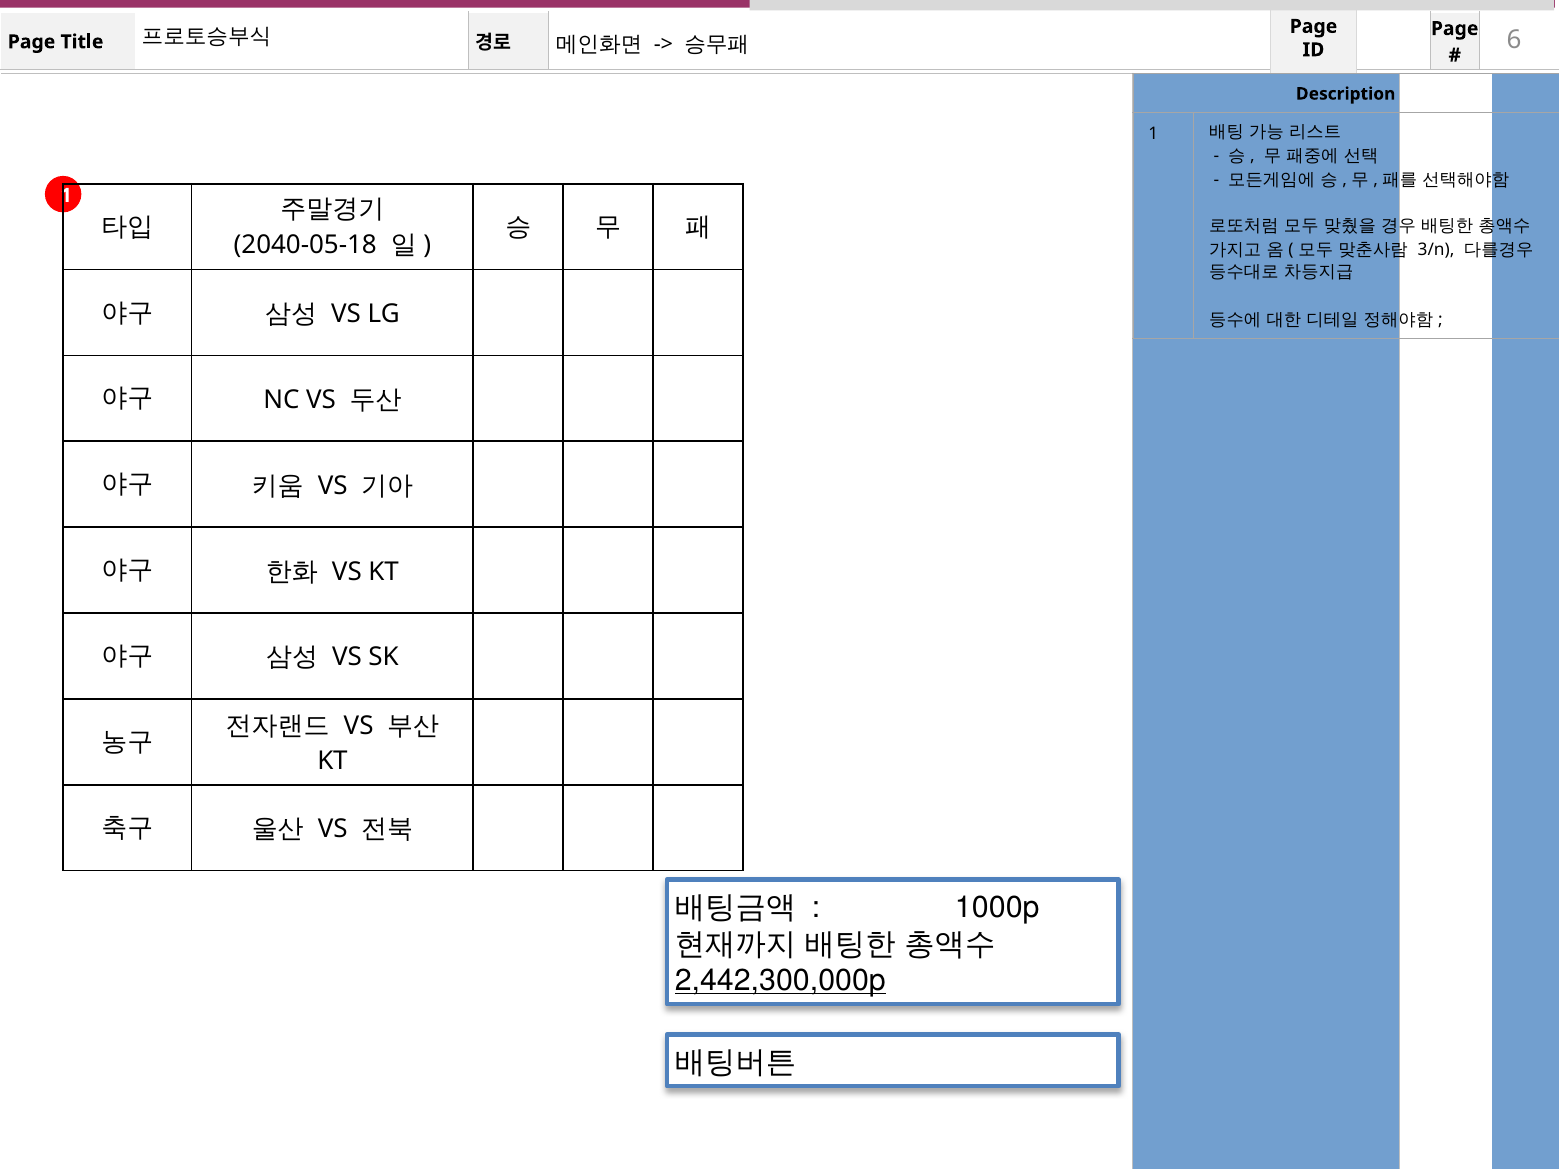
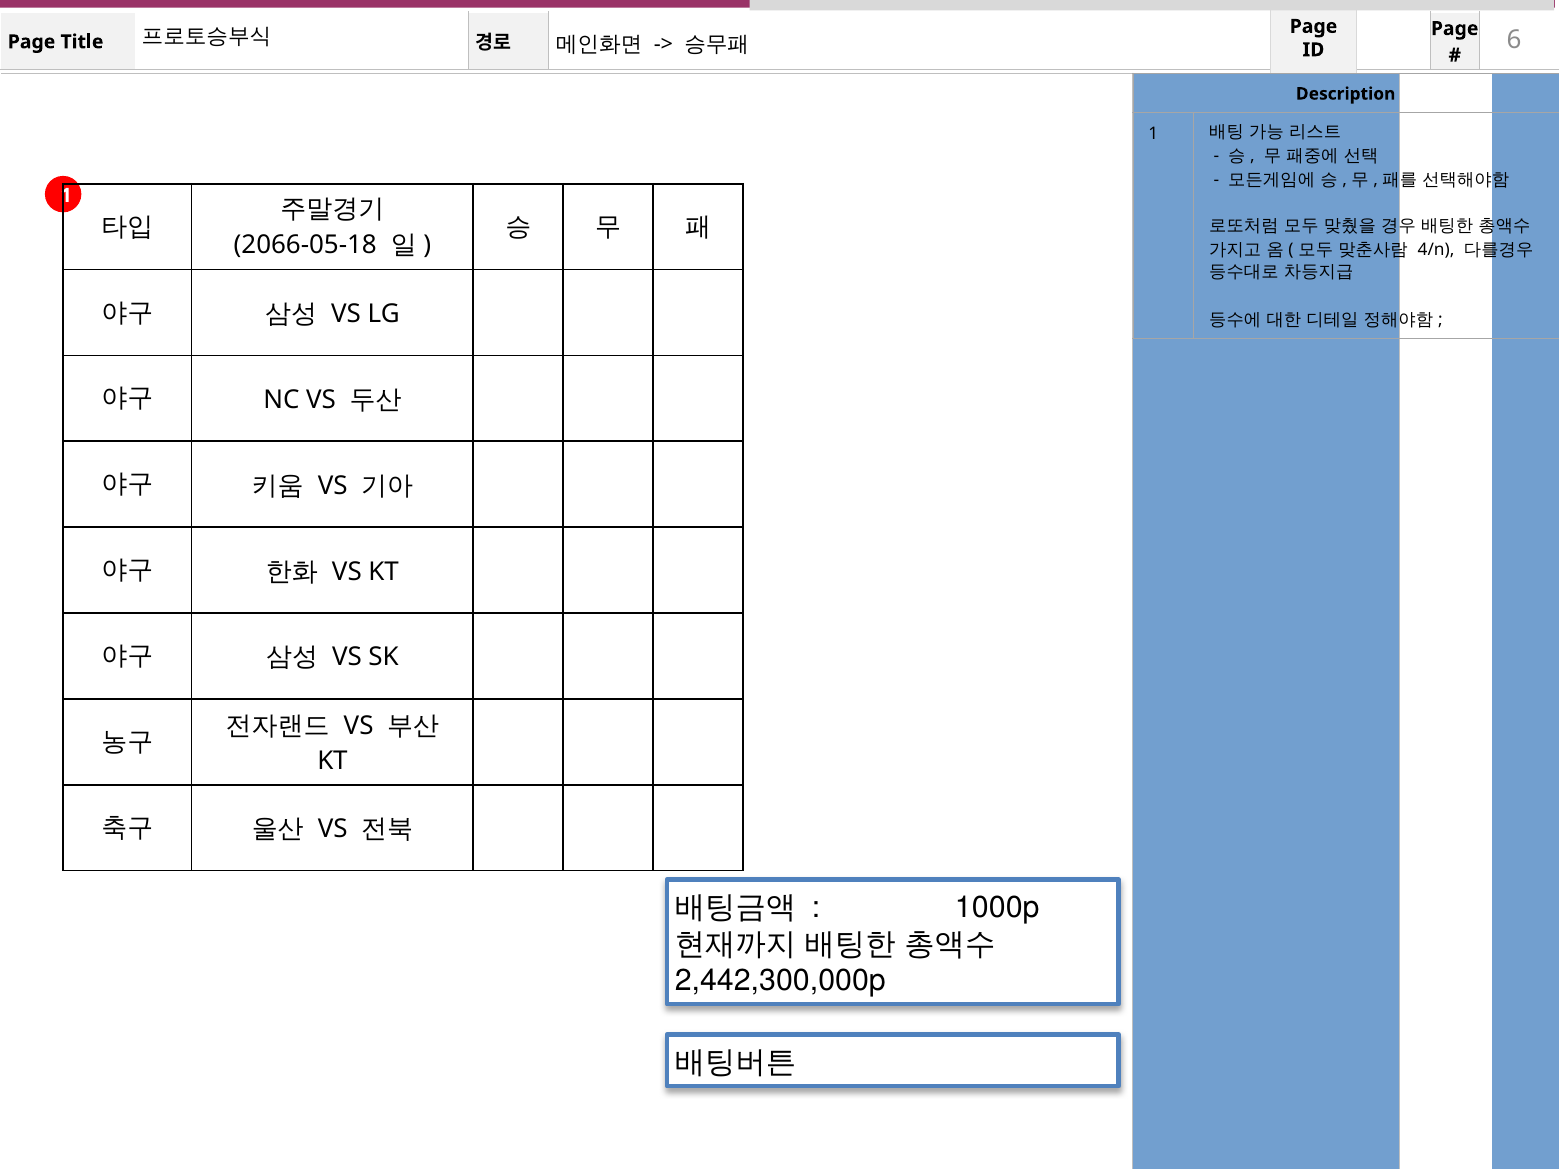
2040-05-18: 2040-05-18 -> 2066-05-18 (305, 244)
3/n: 3/n -> 4/n (1436, 249)
2,442,300,000p underline: present -> none (780, 981)
